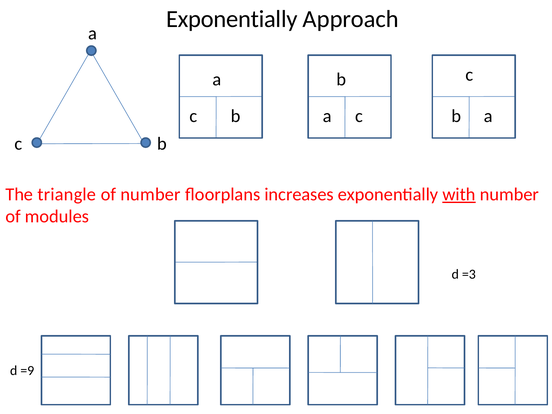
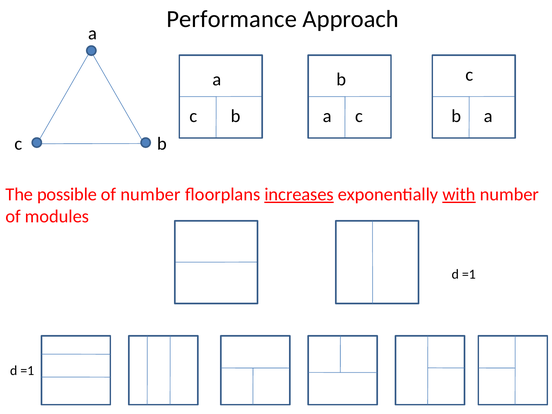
Exponentially: Exponentially -> Performance (232, 19)
triangle: triangle -> possible (67, 194)
increases underline: none -> present (299, 194)
=3: =3 -> =1 (469, 274)
=9: =9 -> =1 (27, 371)
